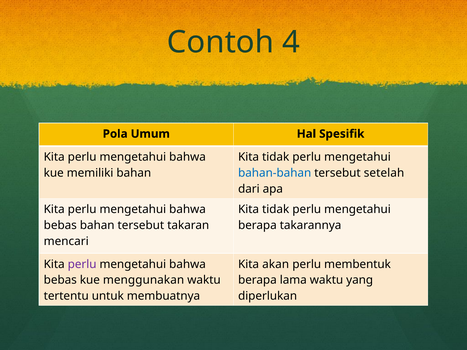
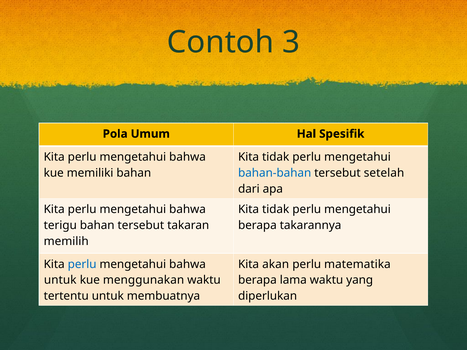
4: 4 -> 3 (291, 42)
bebas: bebas -> terigu (60, 225)
mencari: mencari -> memilih (66, 241)
perlu colour: purple -> blue (82, 264)
membentuk: membentuk -> matematika (357, 264)
bebas: bebas -> untuk (60, 280)
